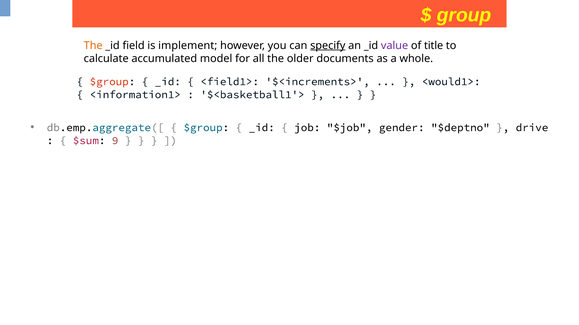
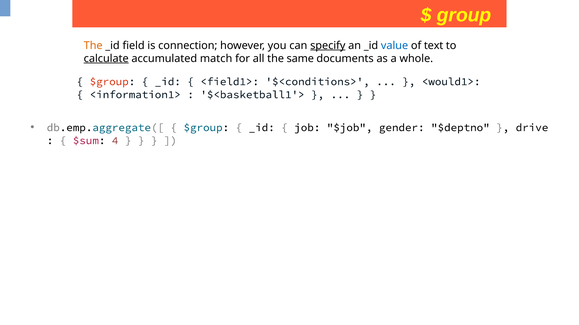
implement: implement -> connection (188, 46)
value colour: purple -> blue (395, 46)
title: title -> text (434, 46)
calculate underline: none -> present (106, 59)
model: model -> match (216, 59)
older: older -> same (300, 59)
$<increments>: $<increments> -> $<conditions> (318, 82)
9: 9 -> 4 (115, 141)
